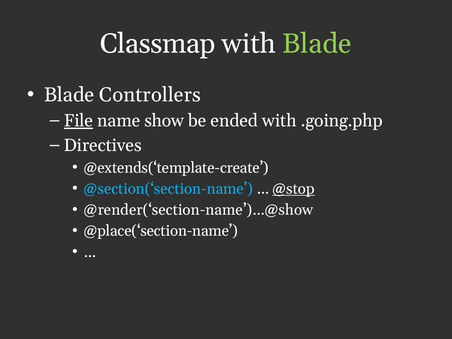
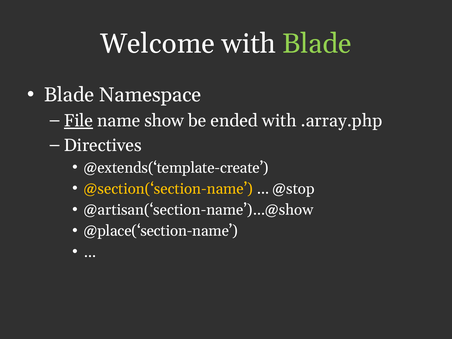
Classmap: Classmap -> Welcome (158, 44)
Controllers: Controllers -> Namespace (150, 95)
.going.php: .going.php -> .array.php (342, 121)
@section(‘section-name colour: light blue -> yellow (168, 189)
@stop underline: present -> none (293, 189)
@render(‘section-name’)…@show: @render(‘section-name’)…@show -> @artisan(‘section-name’)…@show (199, 210)
